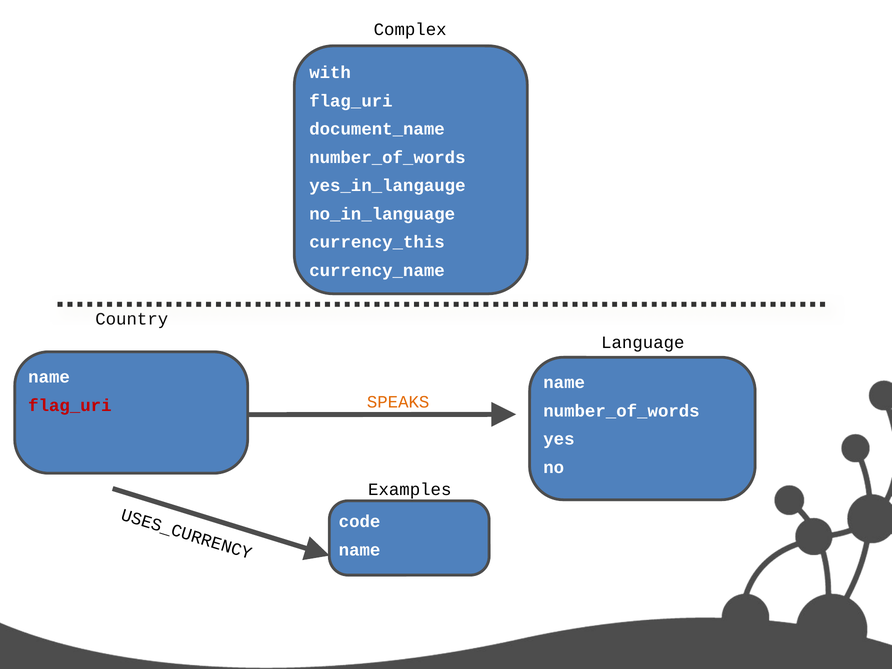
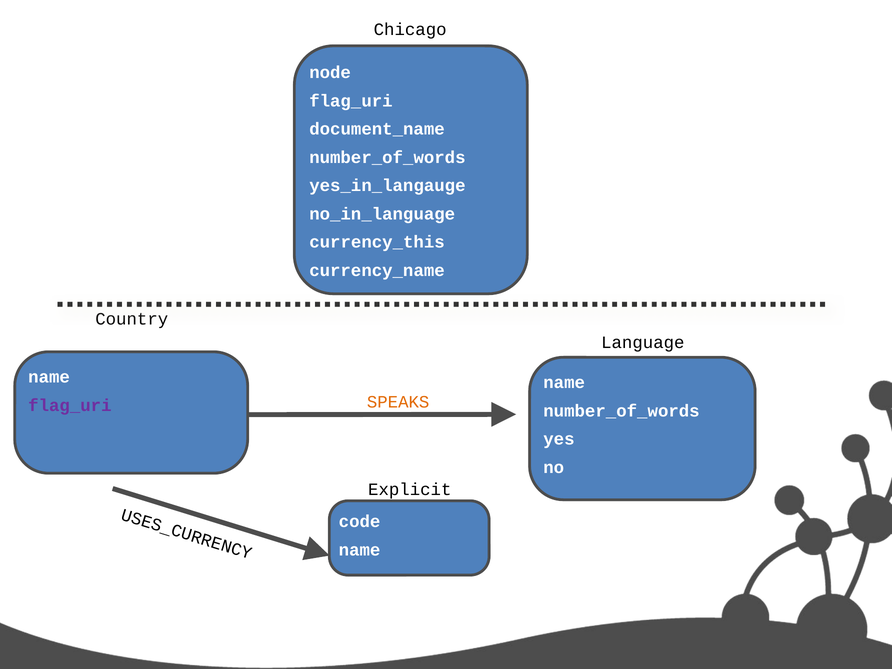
Complex: Complex -> Chicago (410, 30)
with: with -> node (330, 73)
flag_uri colour: red -> purple (70, 405)
Examples: Examples -> Explicit (410, 490)
